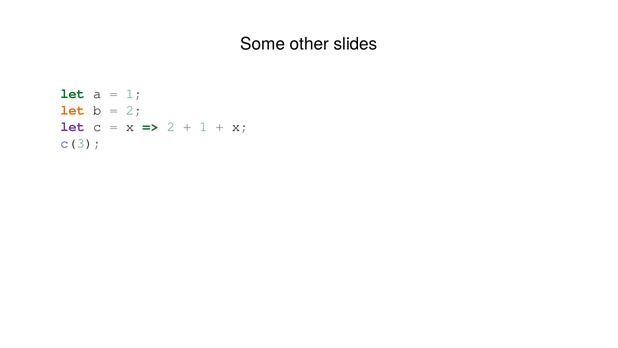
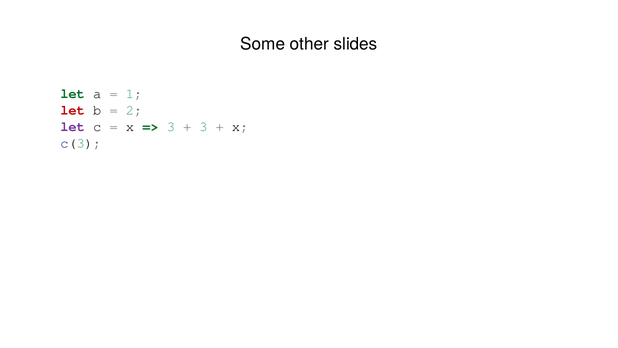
let colour: orange -> red (73, 110)
2: 2 -> 3 (171, 126)
1: 1 -> 3 (203, 126)
